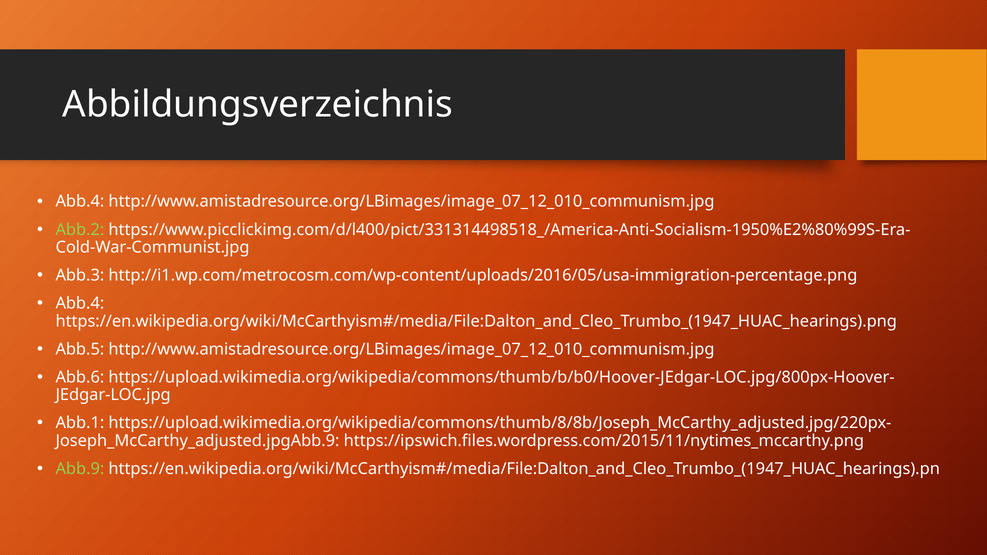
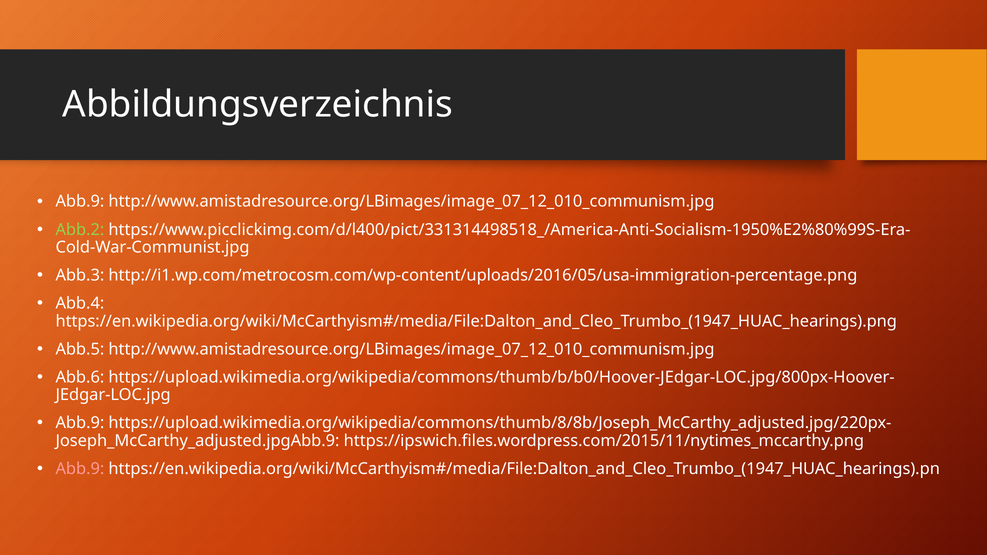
Abb.4: Abb.4 -> Abb.9 (80, 202)
Abb.1: Abb.1 -> Abb.9 (80, 423)
Abb.9 colour: light green -> pink (80, 469)
